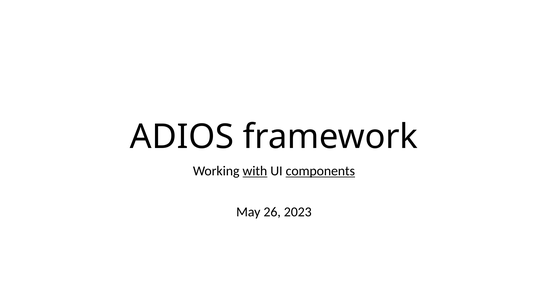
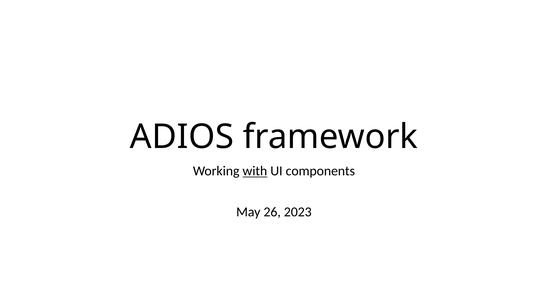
components underline: present -> none (320, 171)
